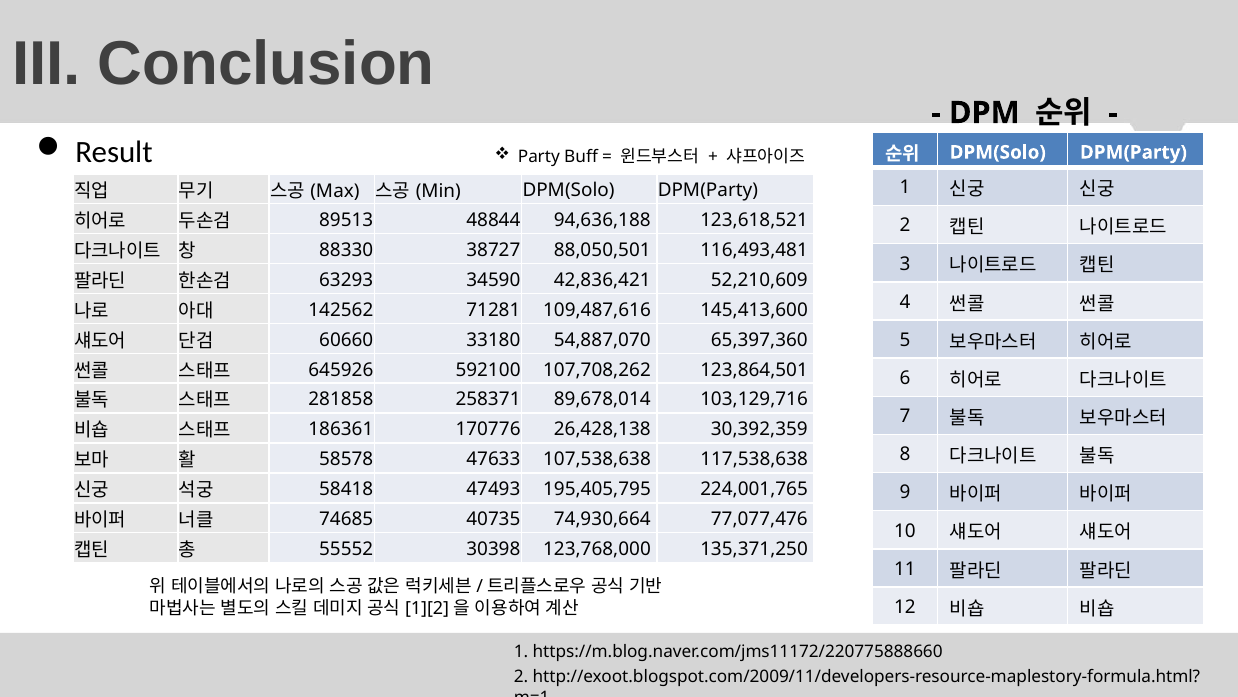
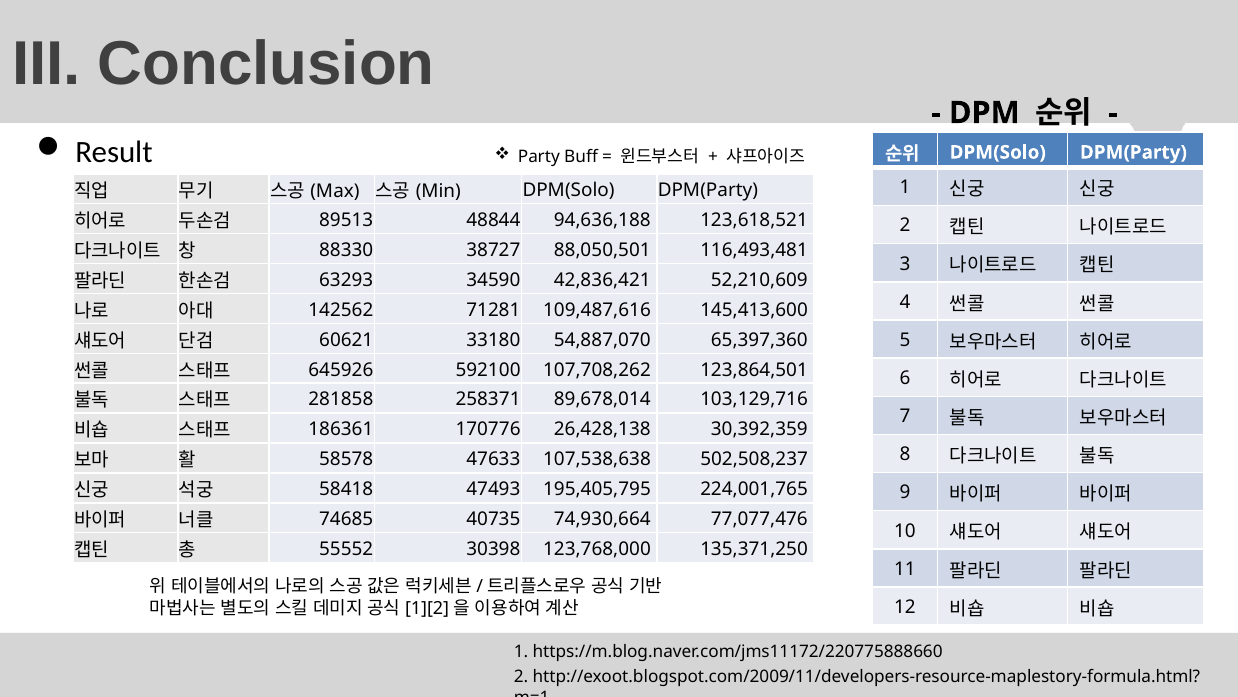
60660: 60660 -> 60621 (346, 340)
117,538,638: 117,538,638 -> 502,508,237 (754, 459)
